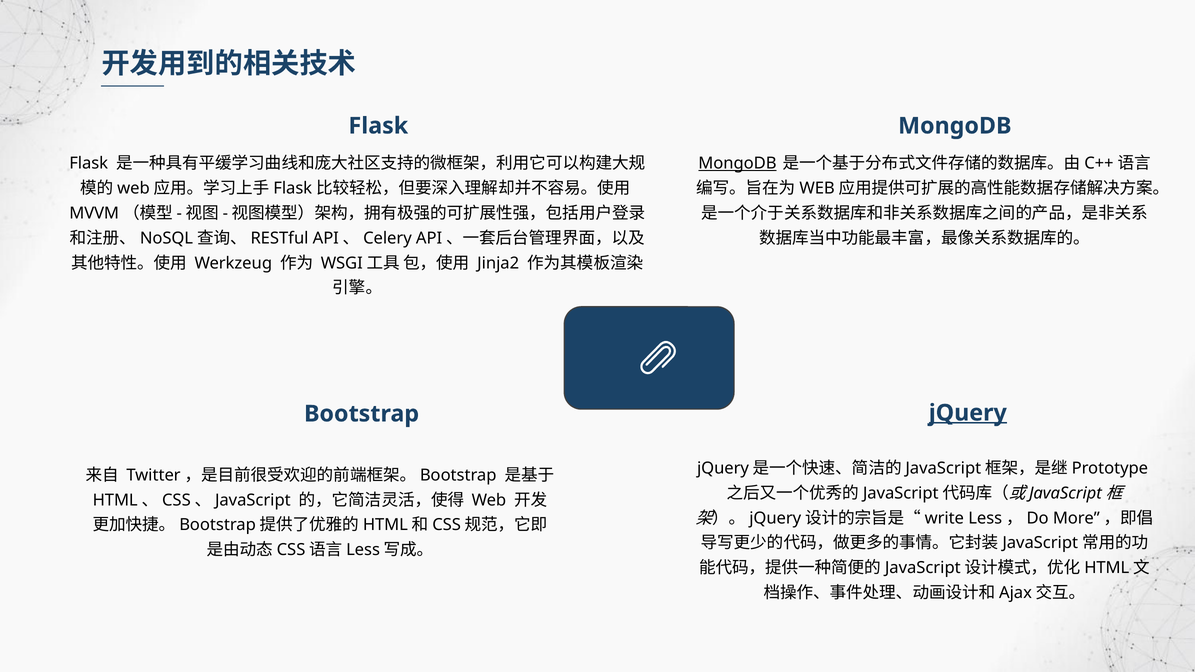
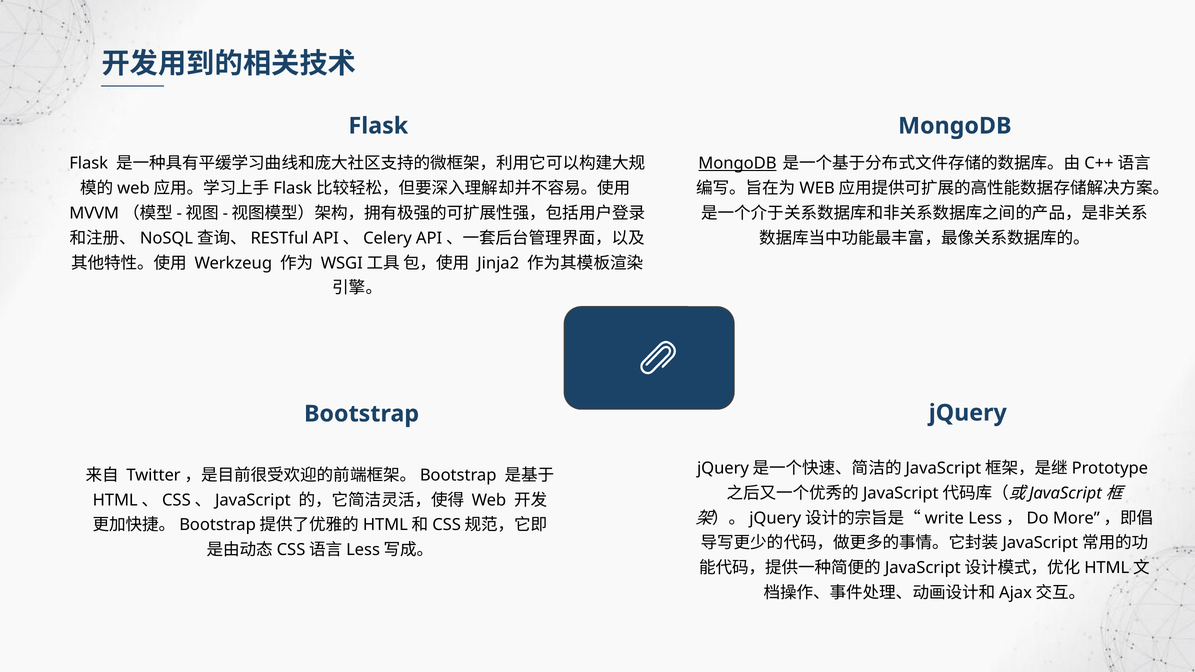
jQuery underline: present -> none (968, 413)
